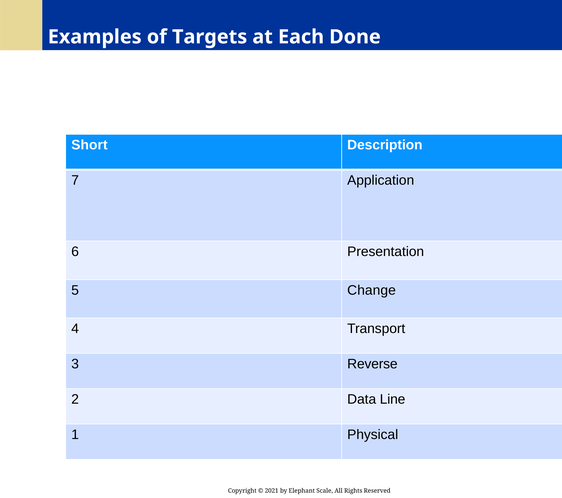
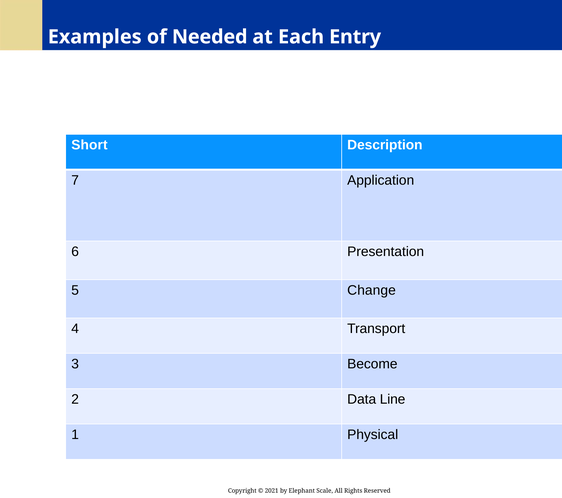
Targets: Targets -> Needed (210, 37)
Done: Done -> Entry (355, 37)
Reverse: Reverse -> Become (372, 364)
